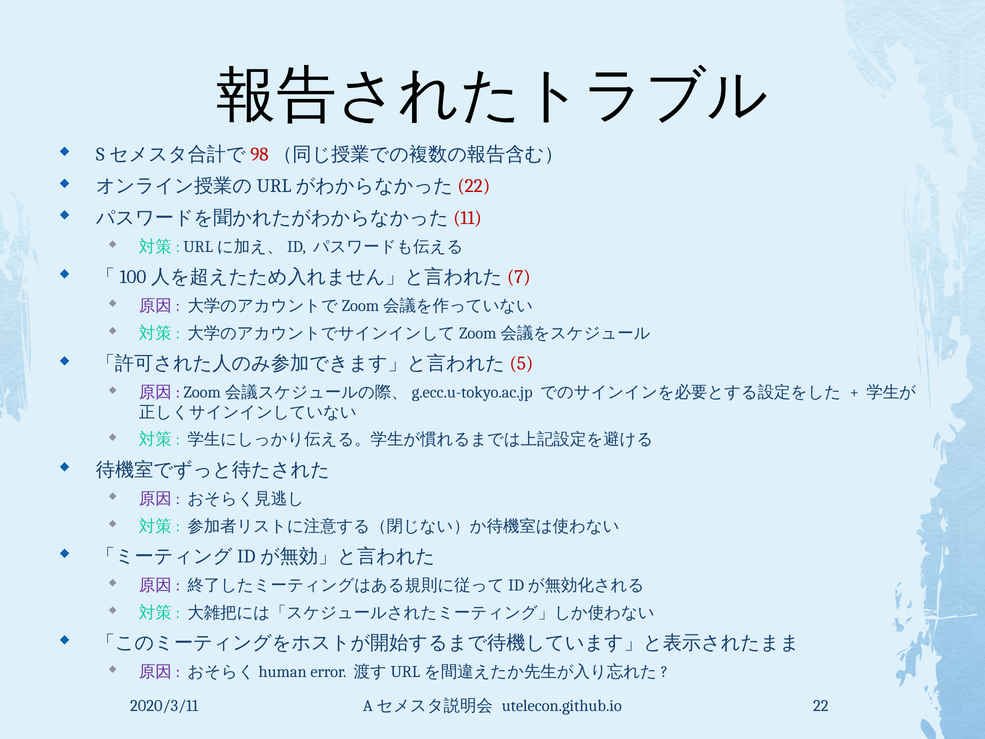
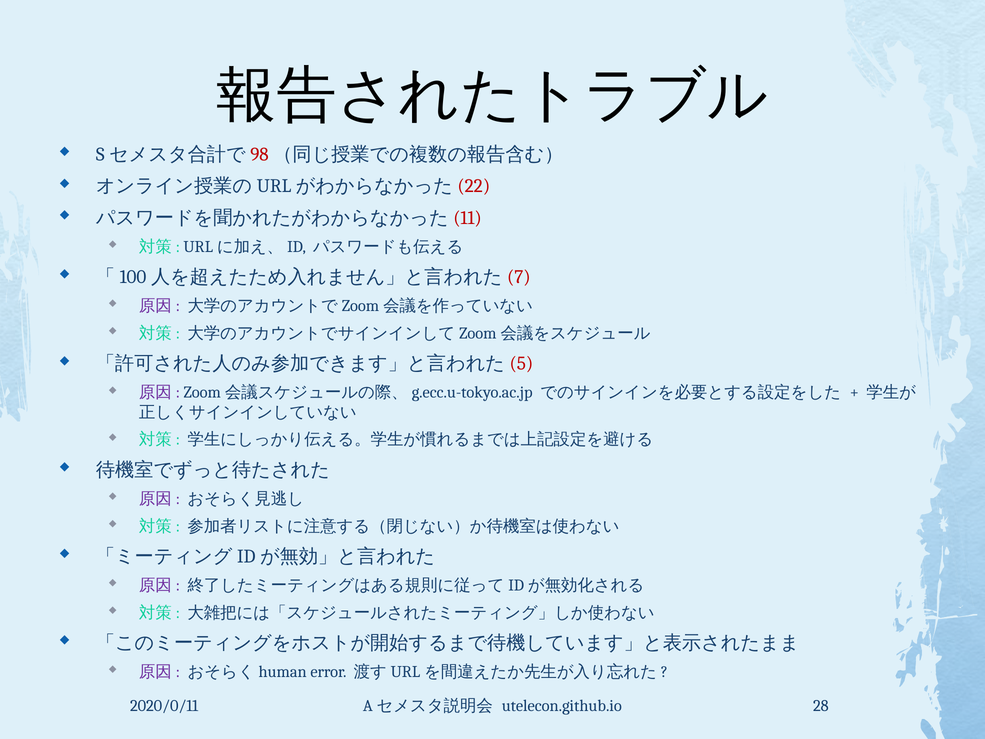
2020/3/11: 2020/3/11 -> 2020/0/11 (164, 705)
22: 22 -> 28 (821, 705)
